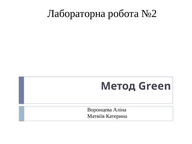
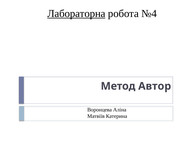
Лабораторна underline: none -> present (76, 14)
№2: №2 -> №4 (149, 14)
Green: Green -> Автор (155, 86)
